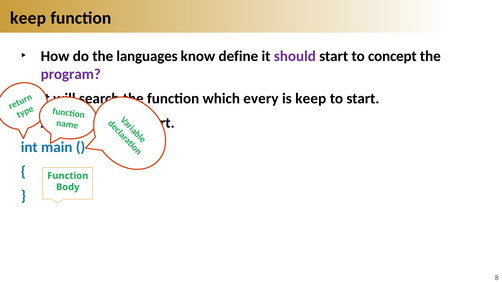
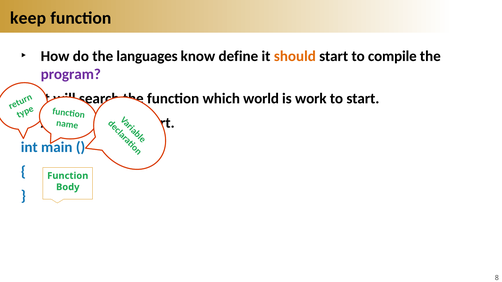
should colour: purple -> orange (295, 56)
concept: concept -> compile (392, 56)
every: every -> world (261, 99)
is keep: keep -> work (311, 99)
